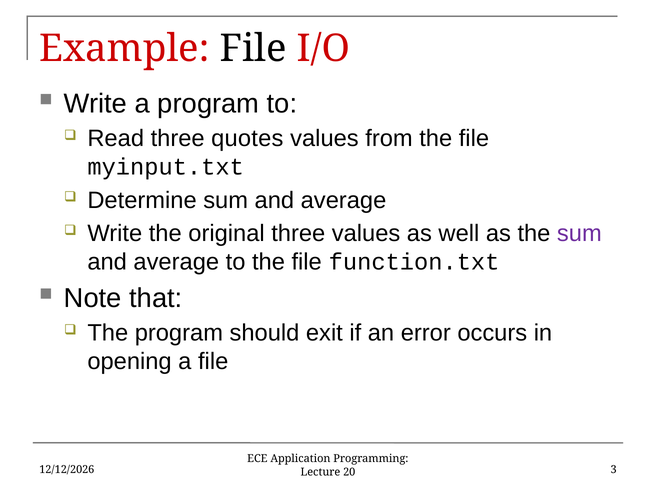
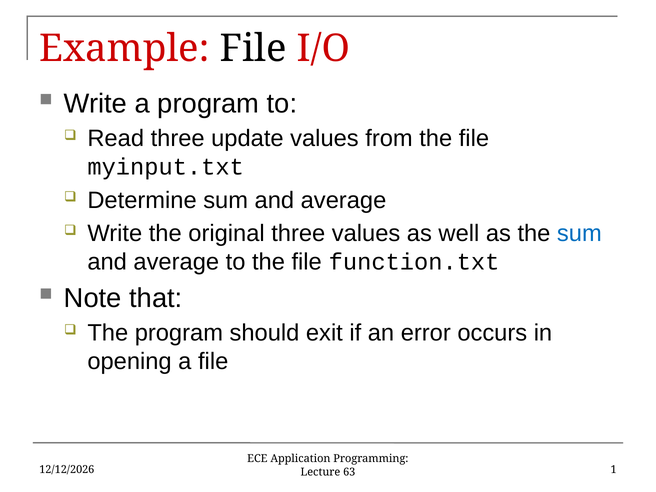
quotes: quotes -> update (247, 139)
sum colour: purple -> blue (579, 233)
3: 3 -> 1 (614, 470)
20: 20 -> 63 (349, 472)
